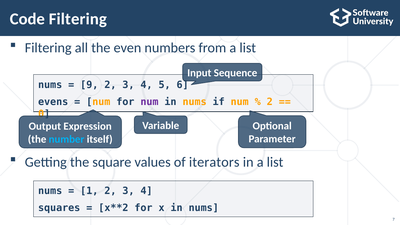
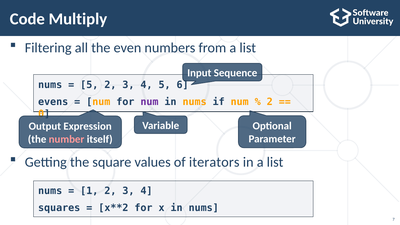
Code Filtering: Filtering -> Multiply (78, 19)
9: 9 -> 5 (89, 85)
number colour: light blue -> pink (67, 139)
